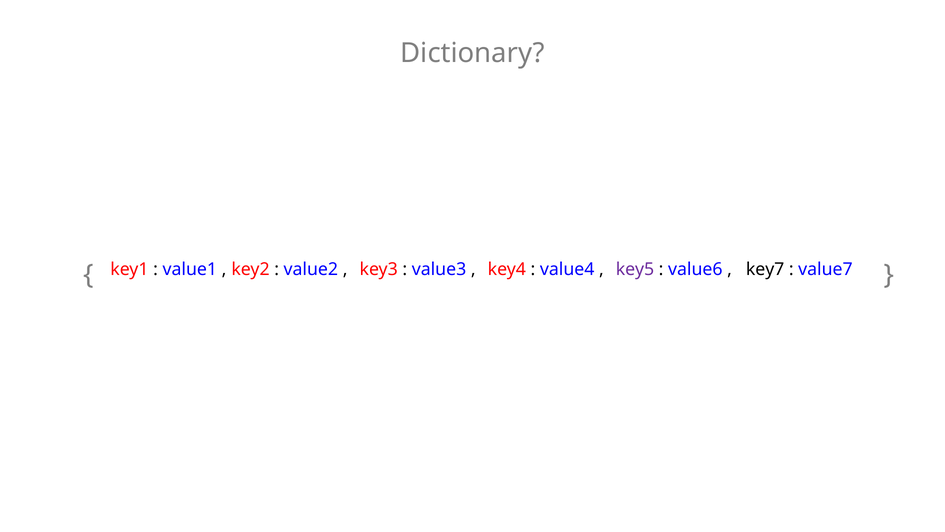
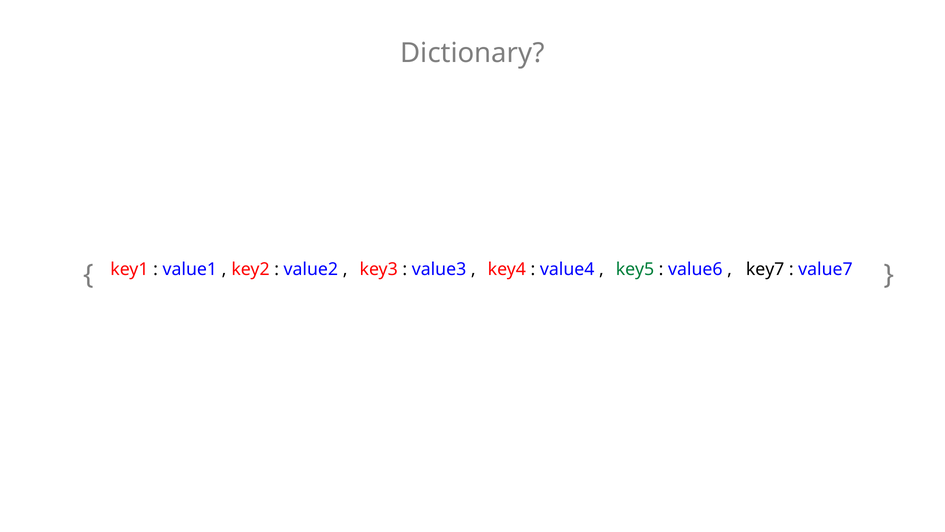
key5 colour: purple -> green (635, 269)
